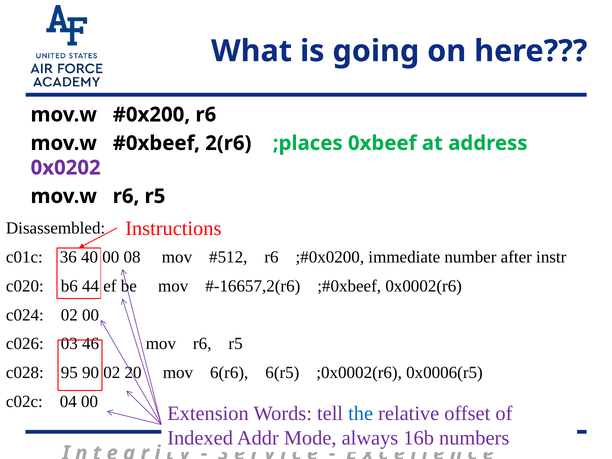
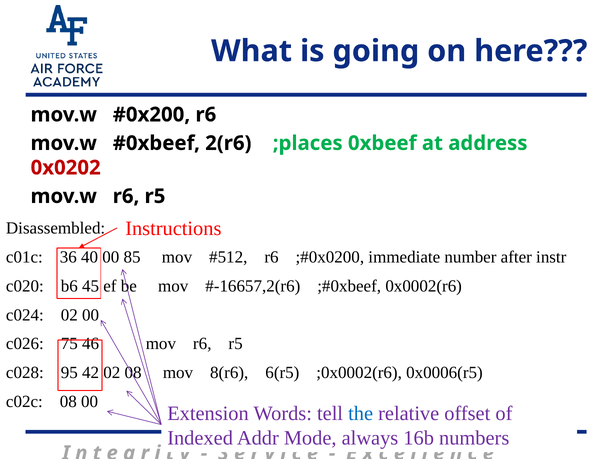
0x0202 colour: purple -> red (66, 168)
08: 08 -> 85 (132, 257)
44: 44 -> 45 (91, 286)
03: 03 -> 75 (69, 344)
90: 90 -> 42 (91, 373)
02 20: 20 -> 08 (133, 373)
6(r6: 6(r6 -> 8(r6 (229, 373)
c02c 04: 04 -> 08 (68, 402)
